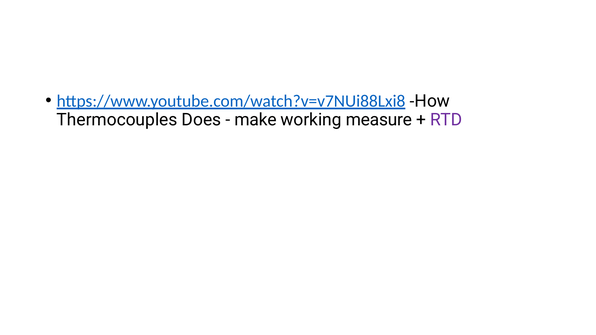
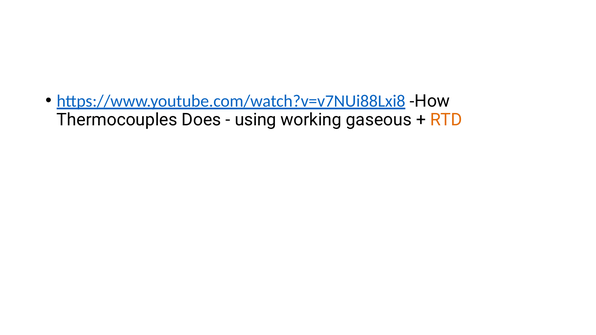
make: make -> using (256, 120)
measure: measure -> gaseous (379, 120)
RTD colour: purple -> orange (446, 120)
